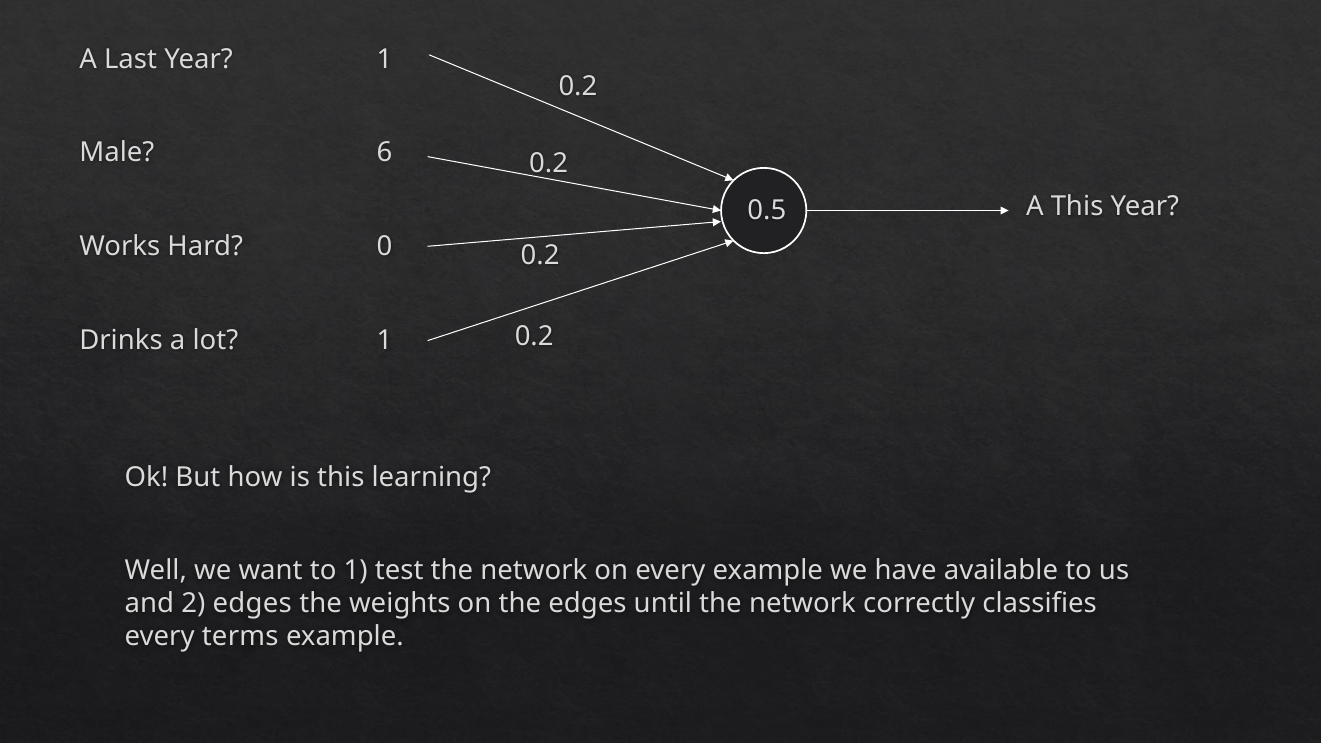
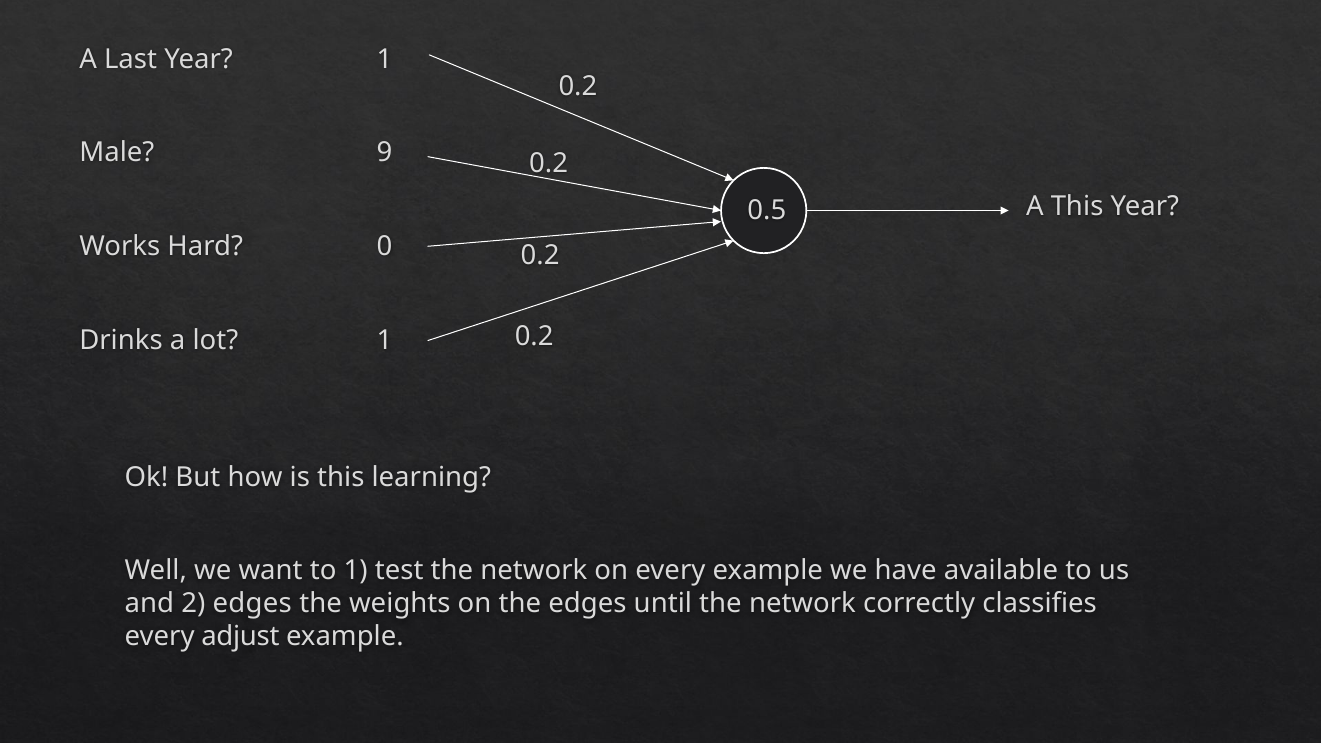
6: 6 -> 9 (384, 153)
terms: terms -> adjust (240, 637)
